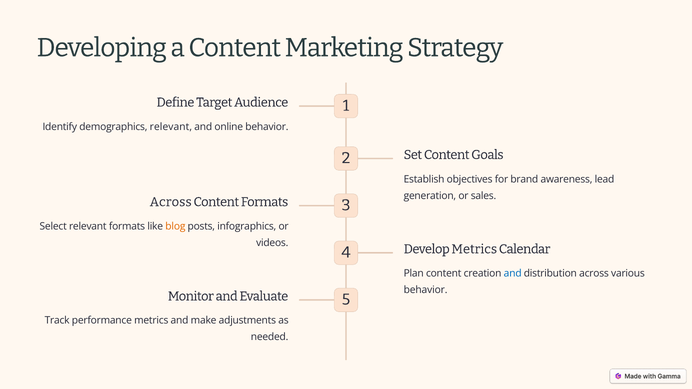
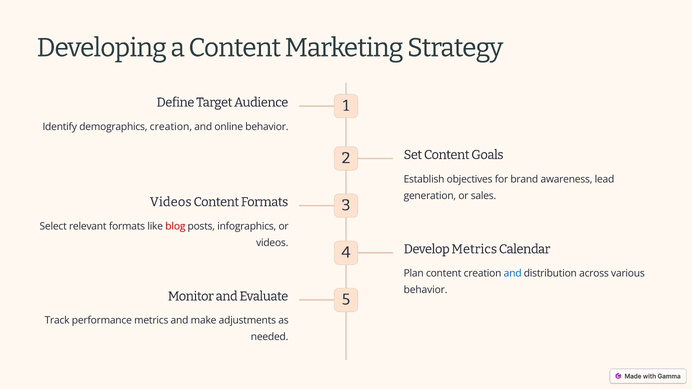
demographics relevant: relevant -> creation (171, 127)
Across: Across -> Videos (171, 202)
blog colour: orange -> red (175, 226)
